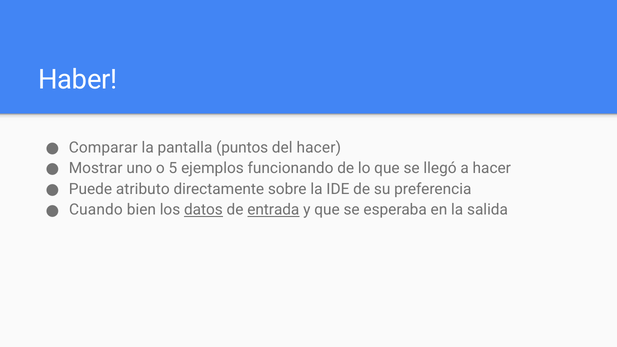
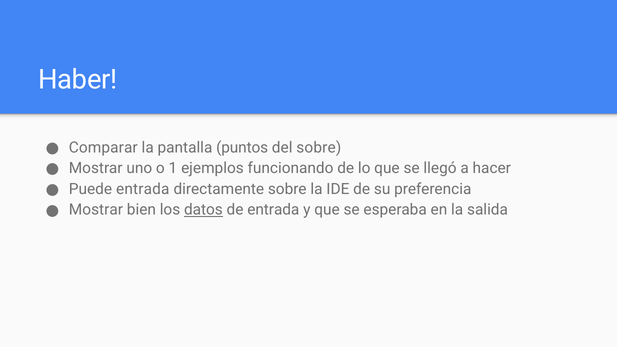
del hacer: hacer -> sobre (319, 148)
5: 5 -> 1 (173, 168)
Puede atributo: atributo -> entrada (143, 189)
Cuando: Cuando -> Mostrar (96, 210)
entrada underline: present -> none (273, 210)
